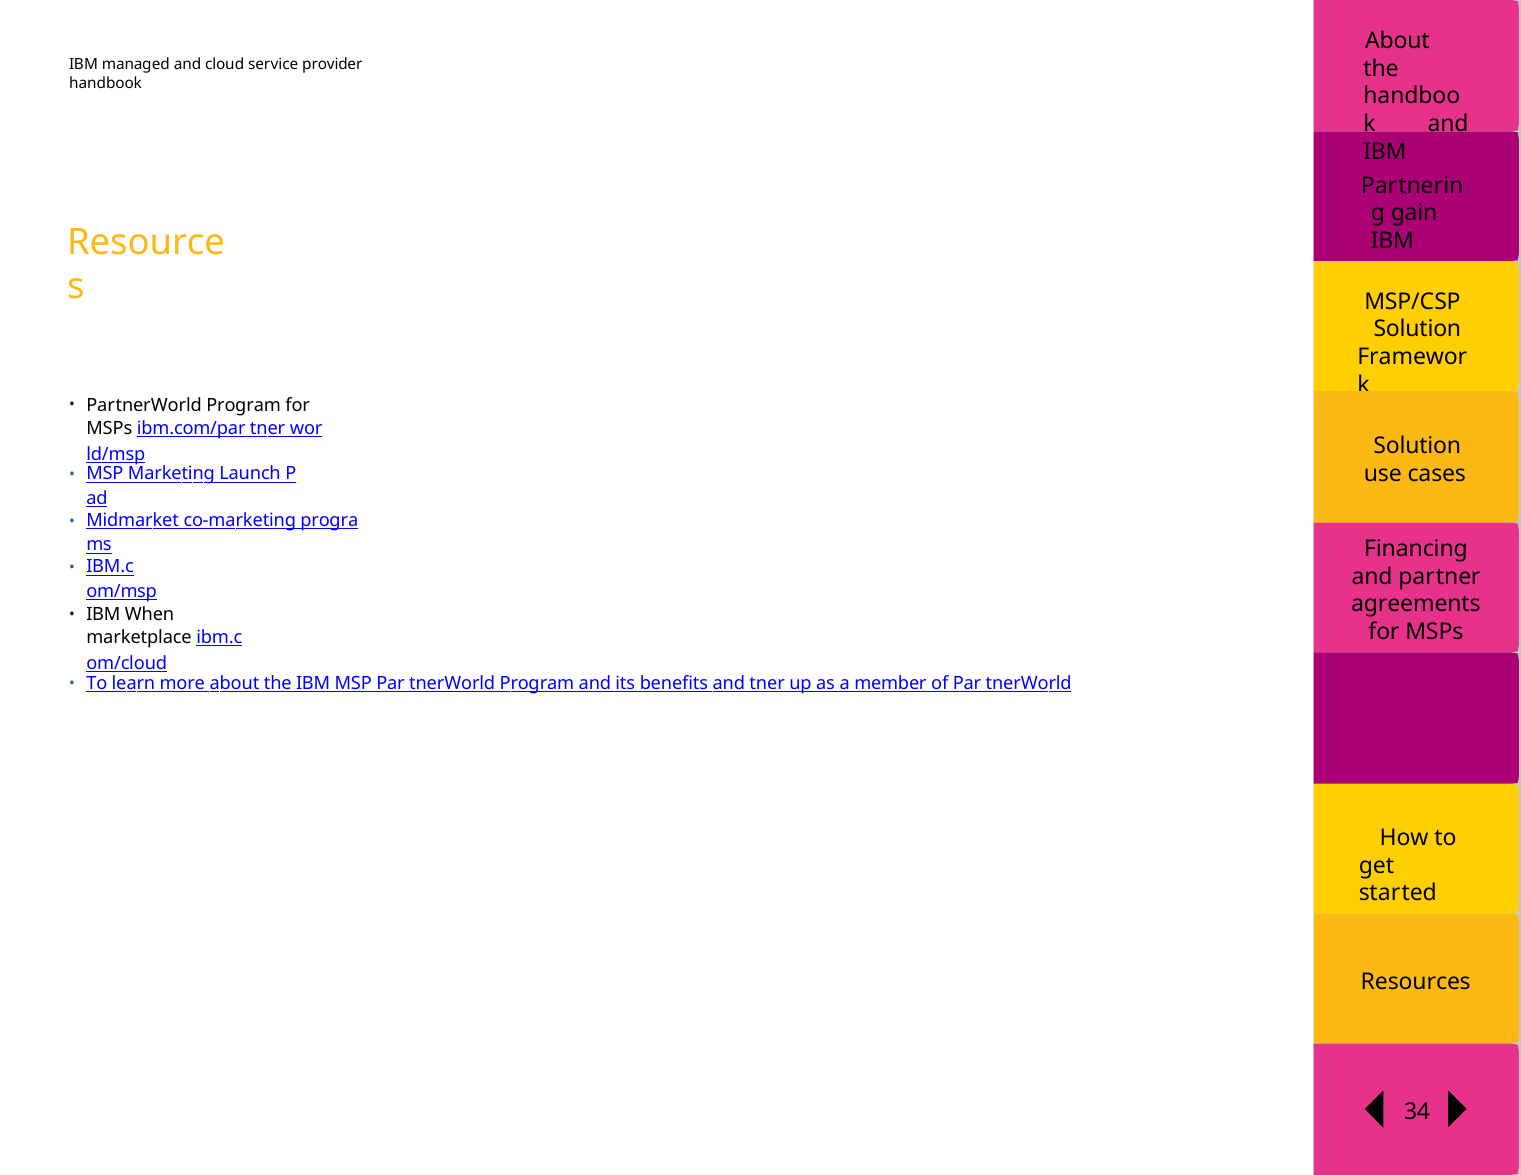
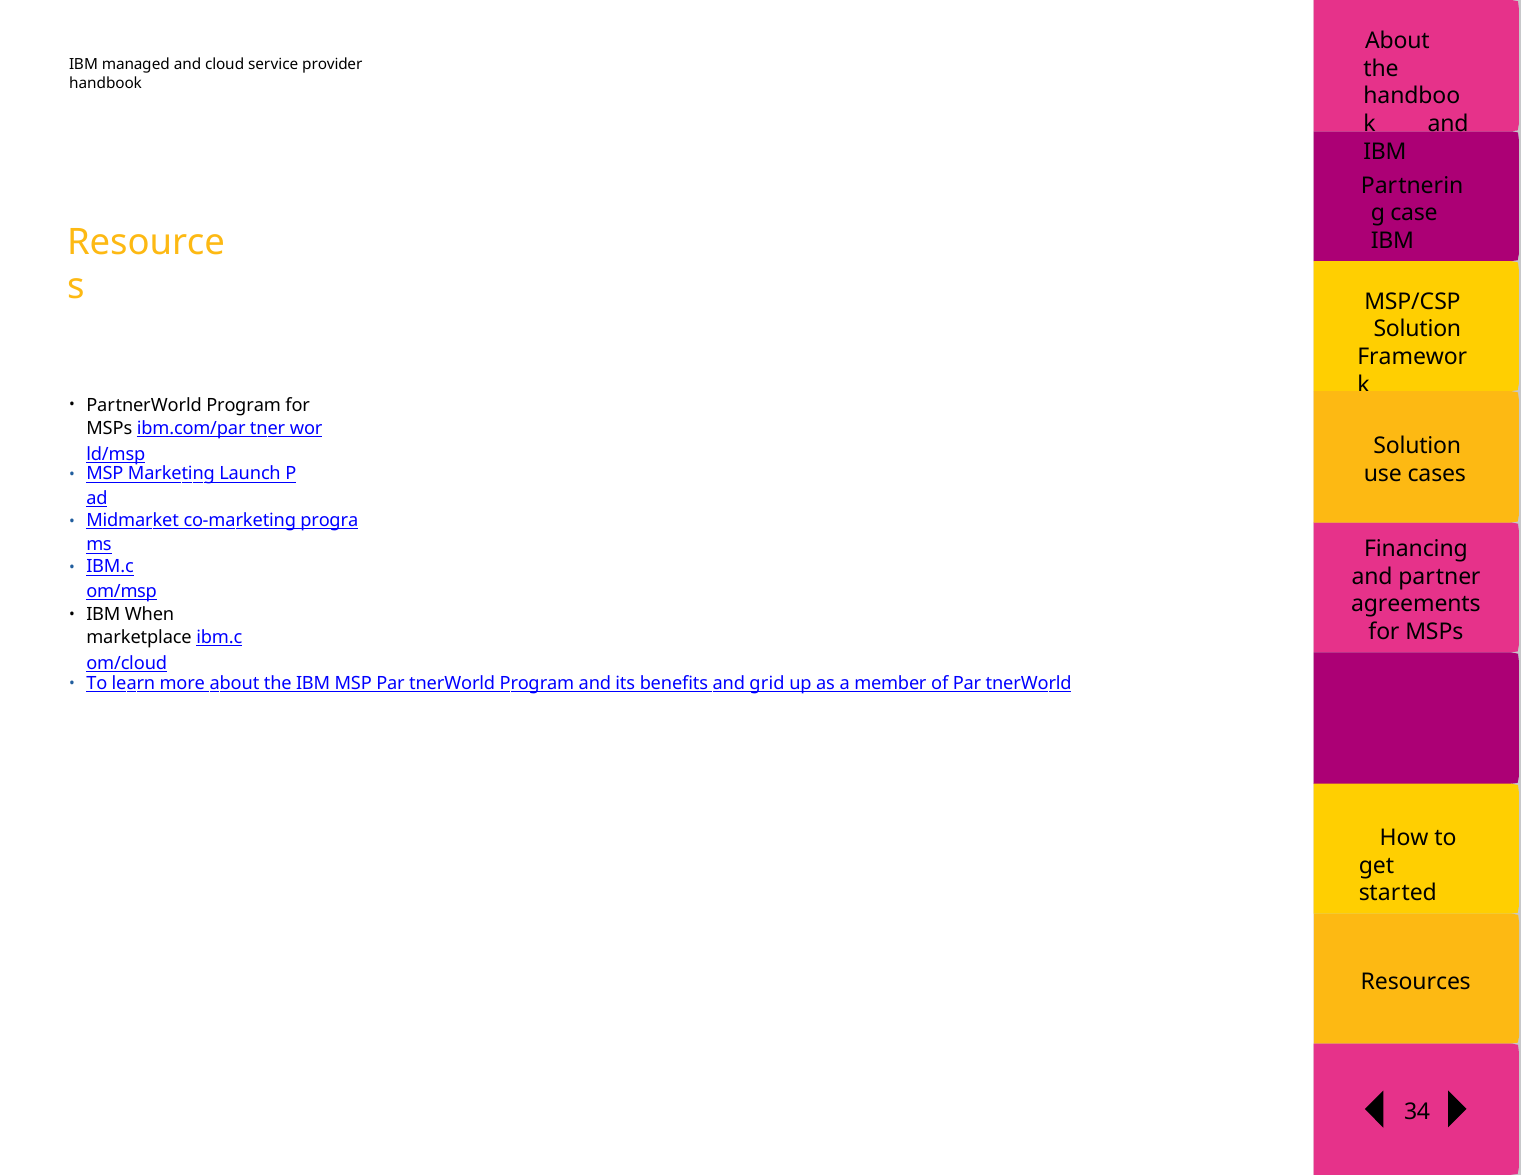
gain: gain -> case (1414, 213)
and tner: tner -> grid (767, 683)
